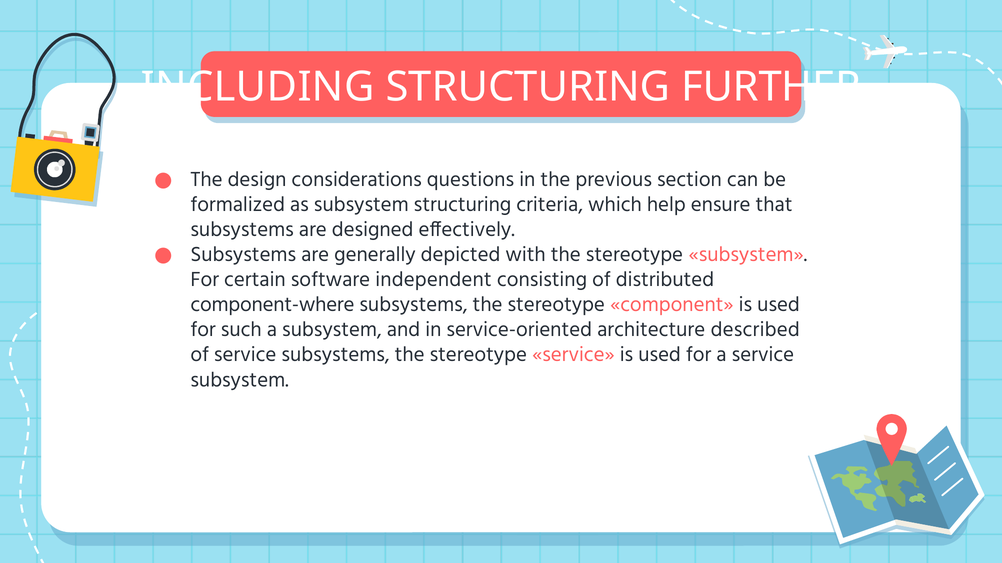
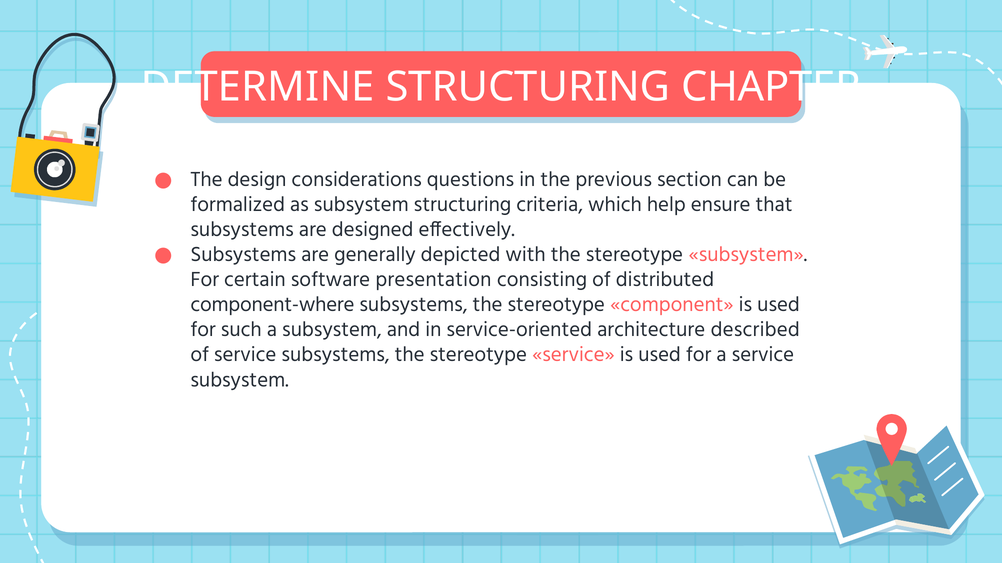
INCLUDING: INCLUDING -> DETERMINE (258, 87)
FURTHER: FURTHER -> CHAPTER (771, 87)
independent: independent -> presentation (433, 280)
